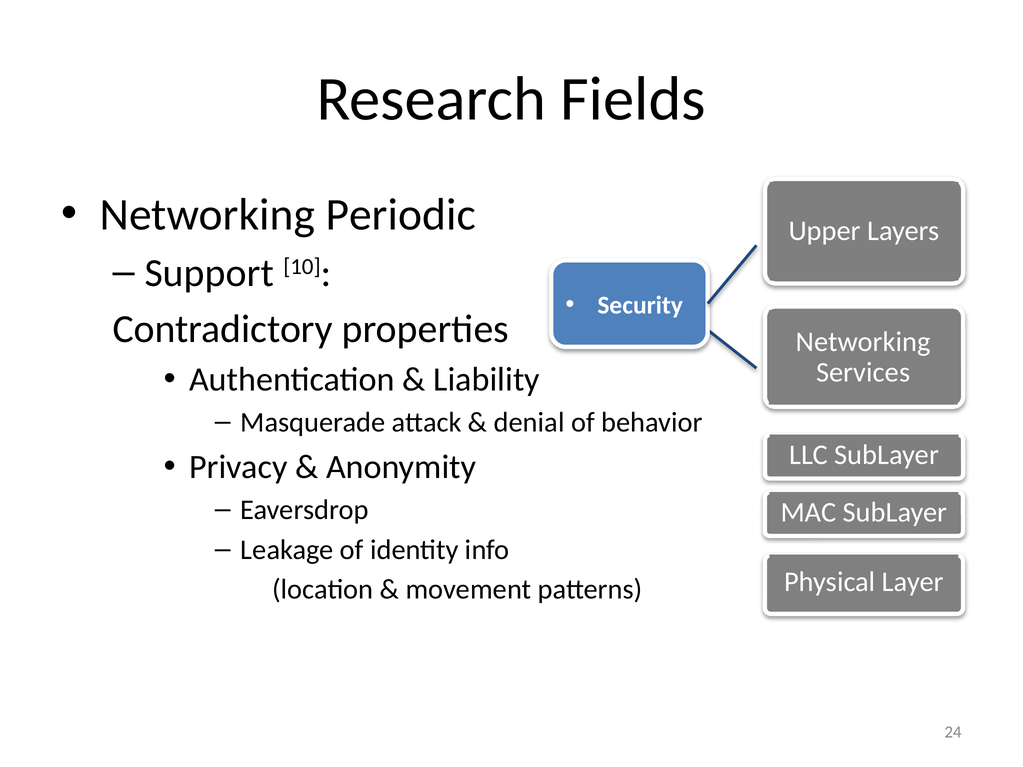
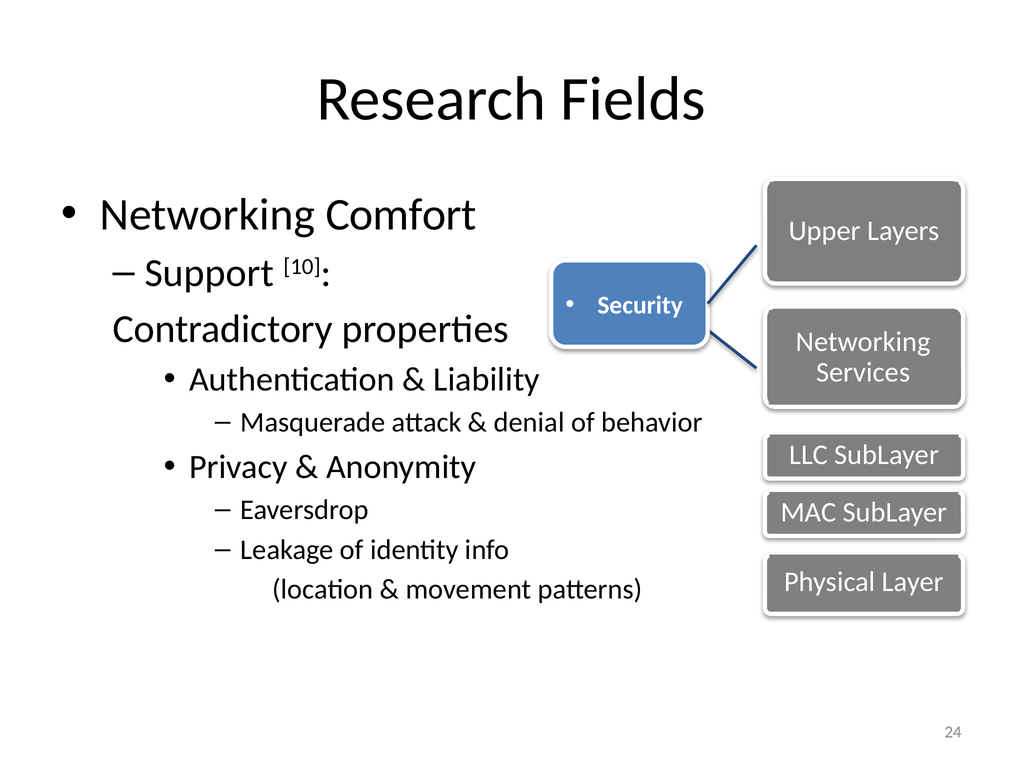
Periodic: Periodic -> Comfort (401, 215)
